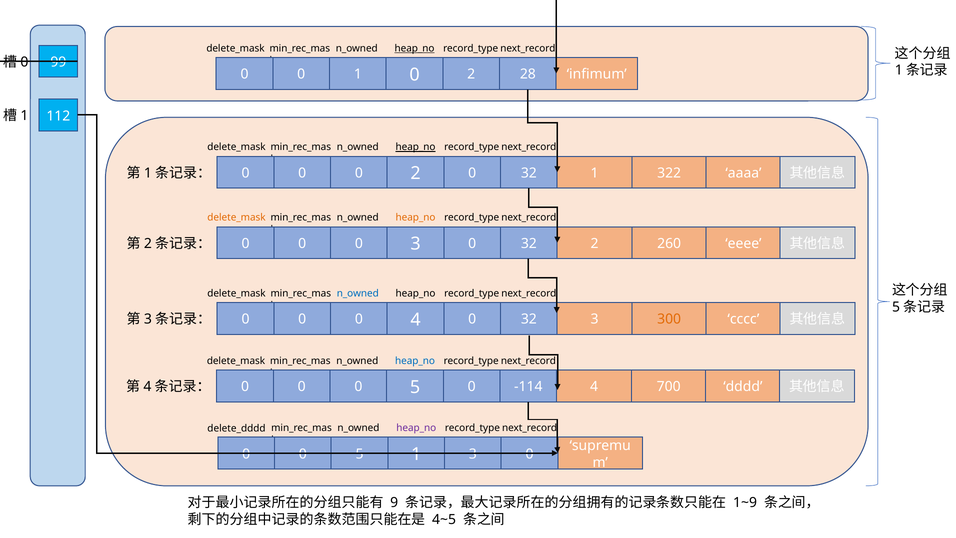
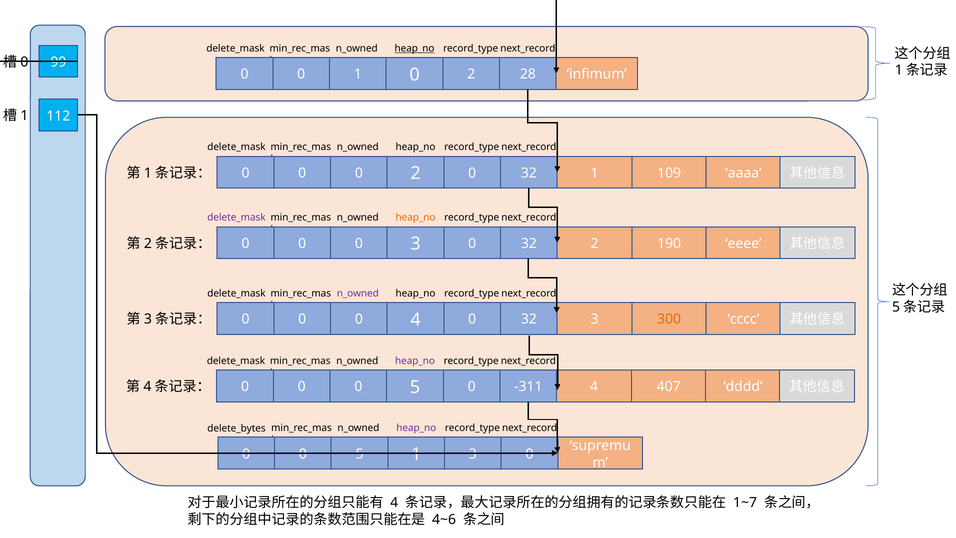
heap_no underline: present -> none (416, 147)
322: 322 -> 109 (669, 173)
delete_mask colour: orange -> purple (237, 218)
260: 260 -> 190 (669, 244)
n_owned colour: blue -> purple (358, 293)
heap_no colour: blue -> purple (415, 361)
-114: -114 -> -311 (528, 387)
700: 700 -> 407 (669, 387)
delete_dddd: delete_dddd -> delete_bytes (237, 428)
9: 9 -> 4 (394, 503)
1~9: 1~9 -> 1~7 (745, 503)
4~5: 4~5 -> 4~6 (444, 519)
